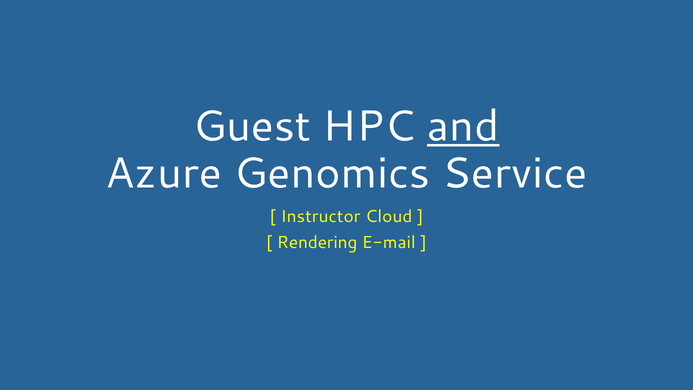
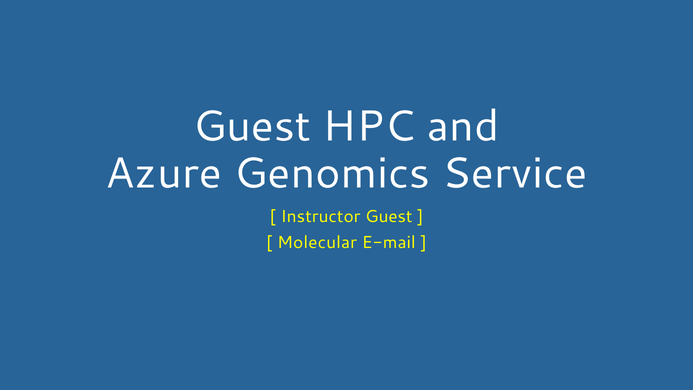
and underline: present -> none (463, 126)
Instructor Cloud: Cloud -> Guest (389, 217)
Rendering: Rendering -> Molecular (317, 243)
